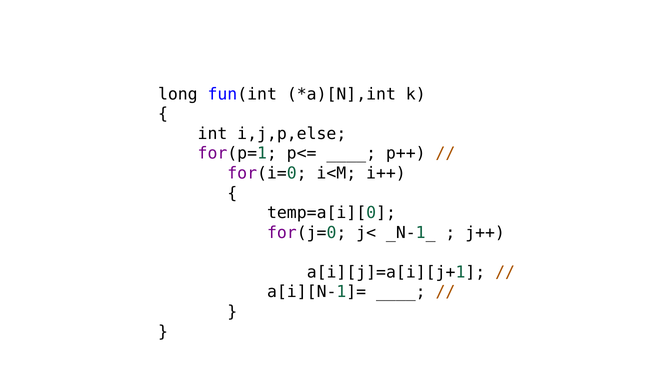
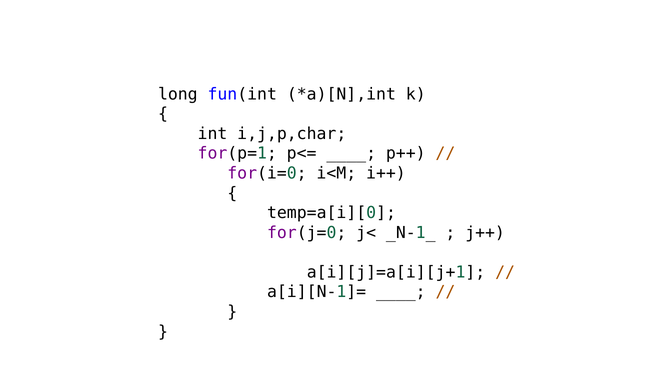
i,j,p,else: i,j,p,else -> i,j,p,char (292, 134)
